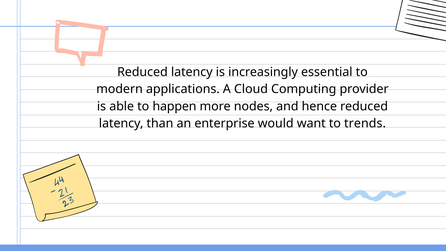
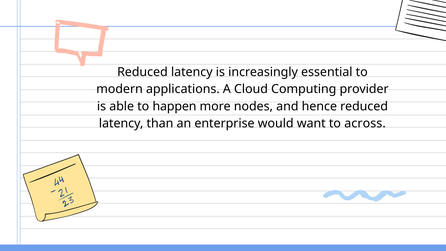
trends: trends -> across (365, 123)
